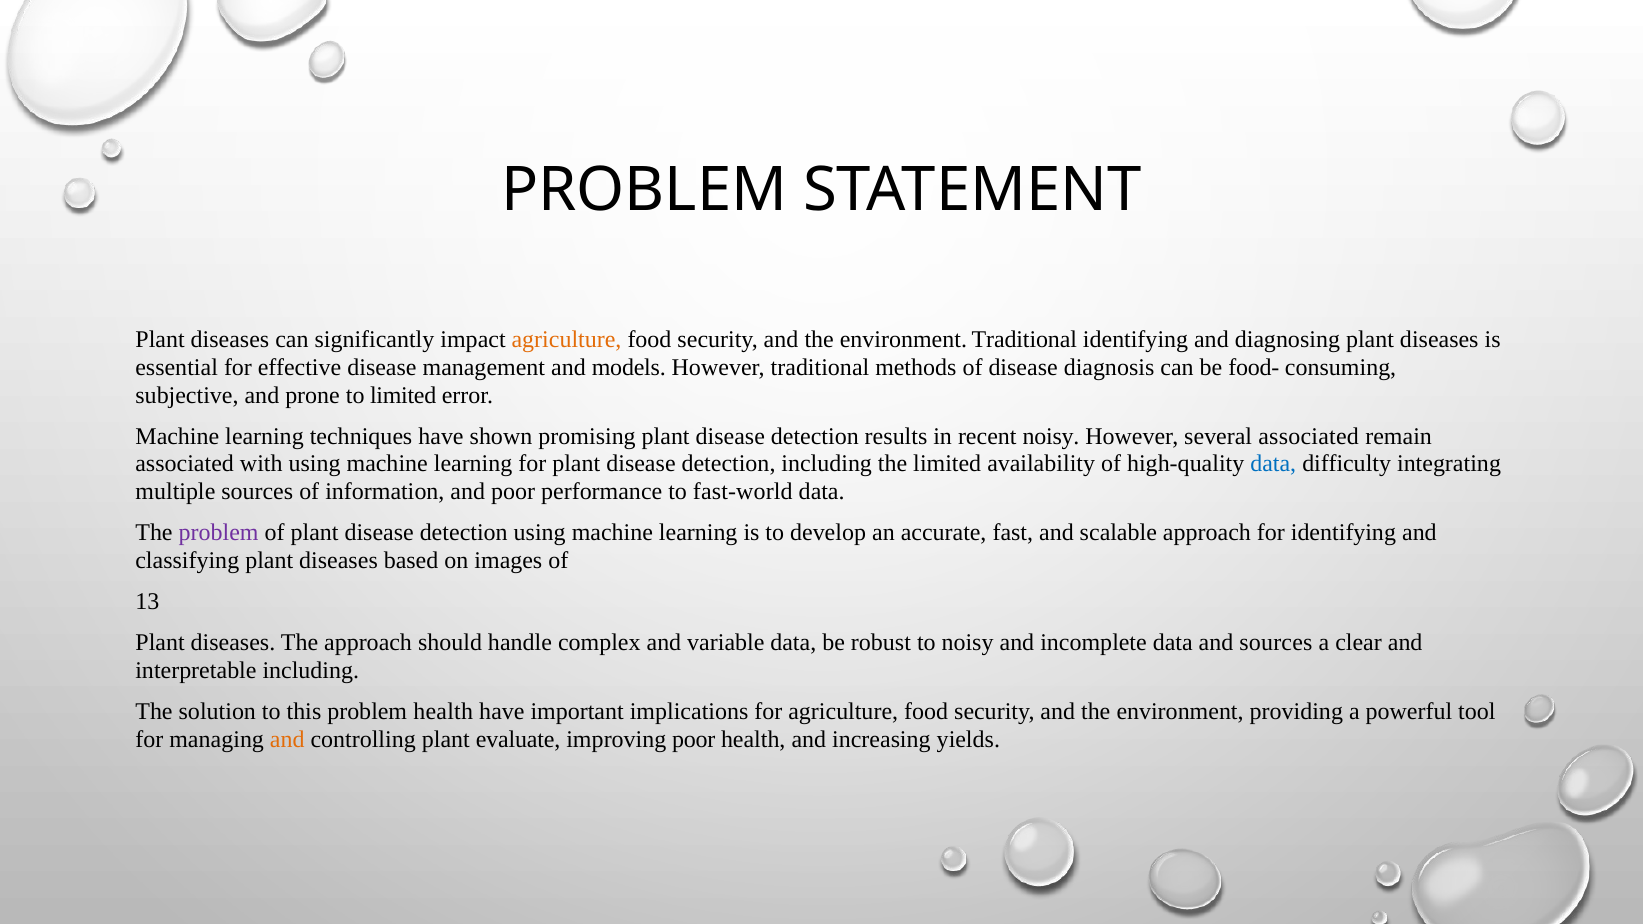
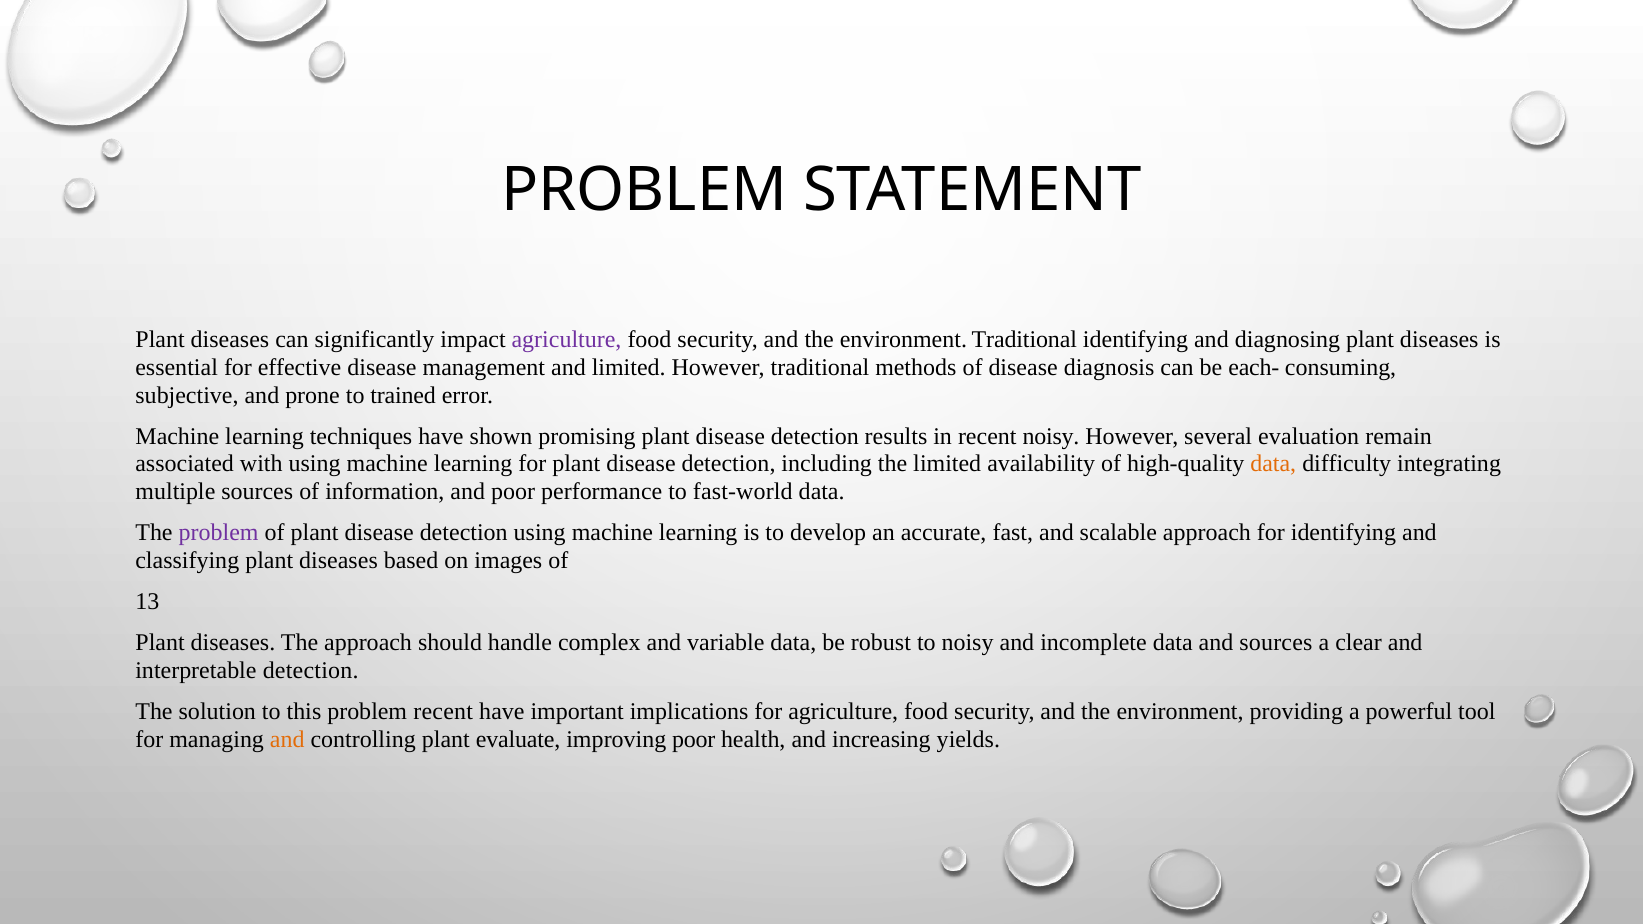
agriculture colour: orange -> purple (567, 340)
and models: models -> limited (629, 368)
food-: food- -> each- (1254, 368)
to limited: limited -> trained (403, 395)
several associated: associated -> evaluation (1309, 437)
data colour: blue -> orange (1273, 464)
interpretable including: including -> detection (311, 671)
problem health: health -> recent (443, 712)
